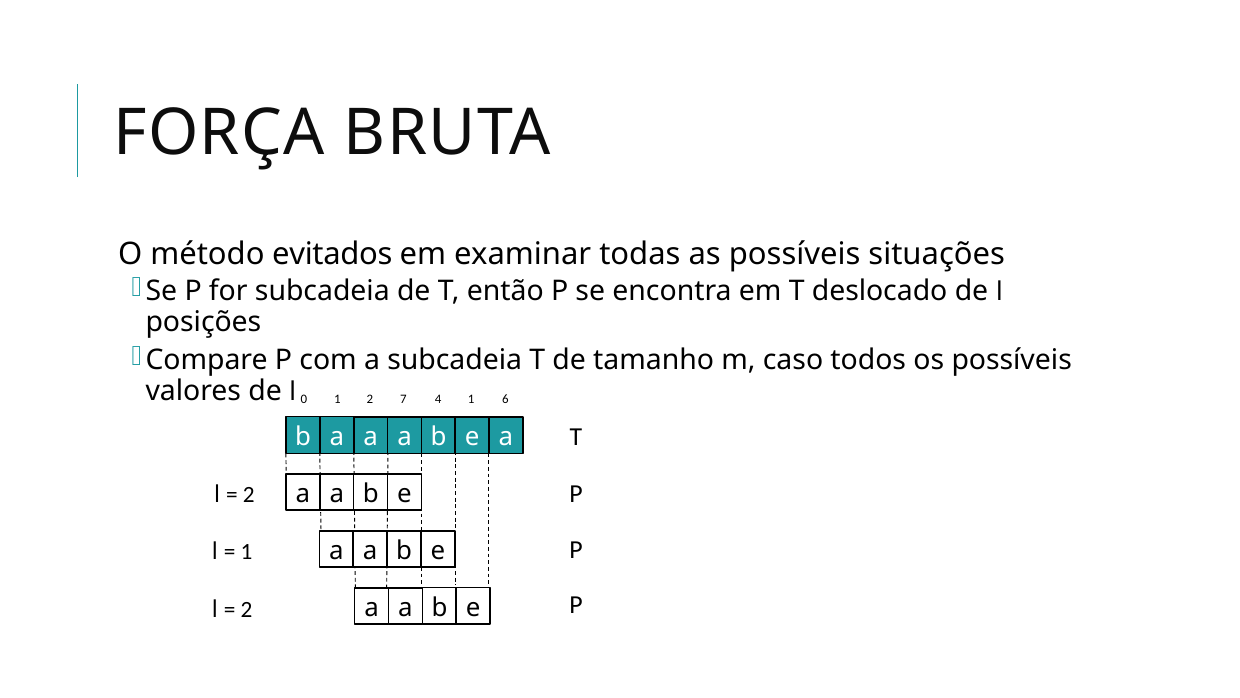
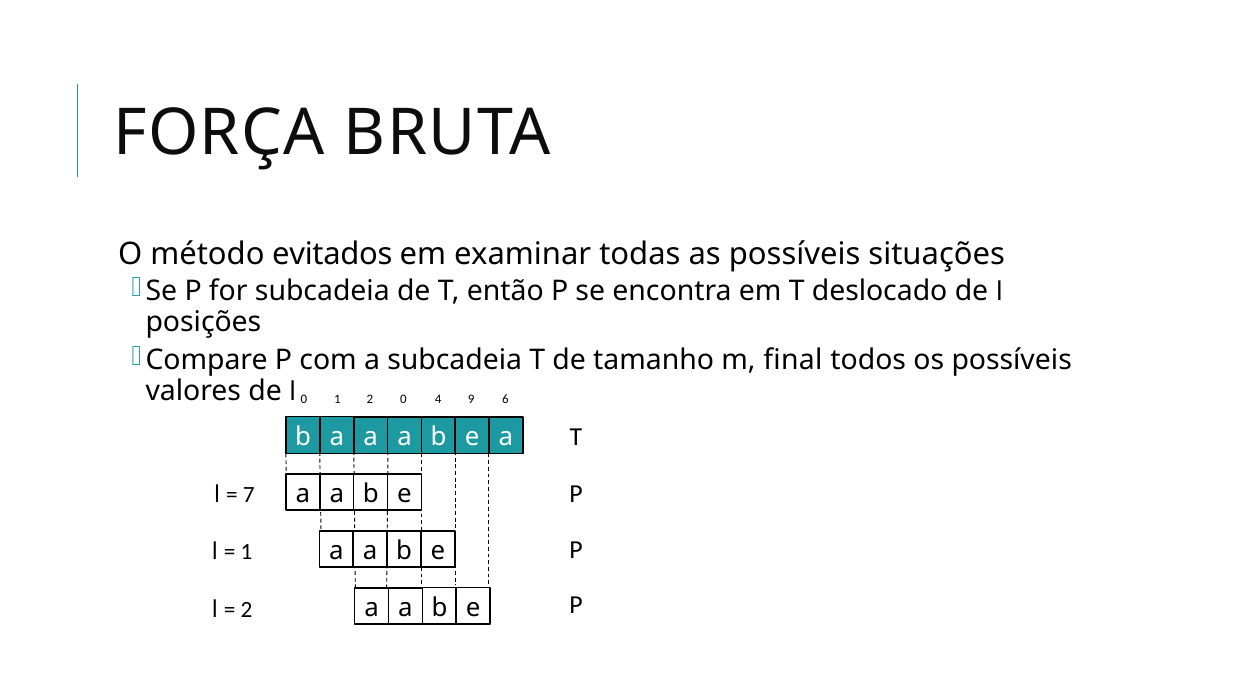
caso: caso -> final (793, 360)
2 7: 7 -> 0 (403, 399)
4 1: 1 -> 9 (471, 399)
2: 2 -> 7 (249, 494)
